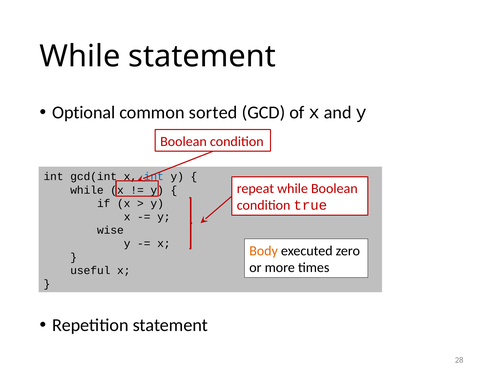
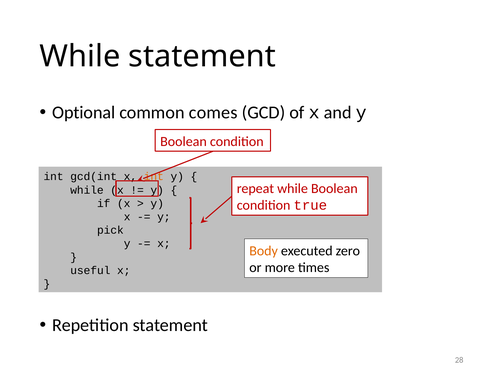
sorted: sorted -> comes (213, 113)
int colour: blue -> orange (154, 177)
wise: wise -> pick (110, 230)
